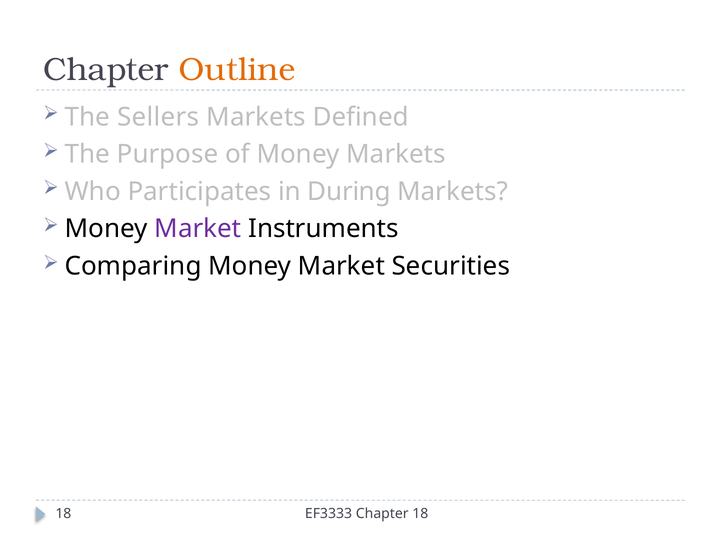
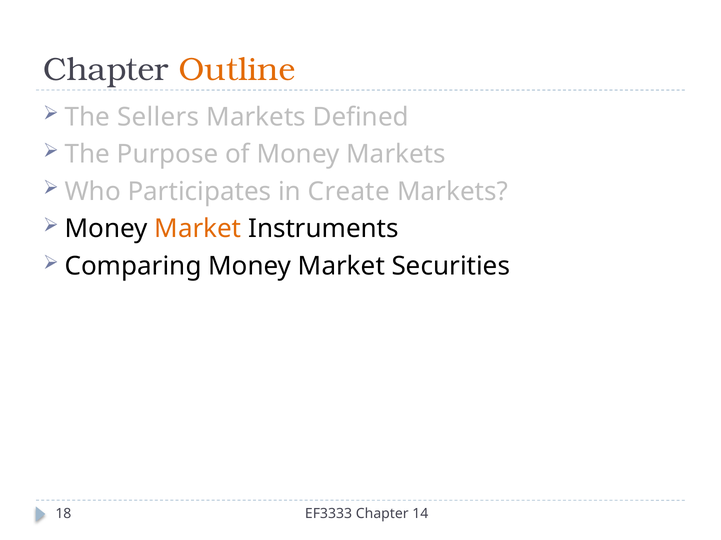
During: During -> Create (349, 192)
Market colour: purple -> orange (198, 229)
Chapter 18: 18 -> 14 (420, 514)
